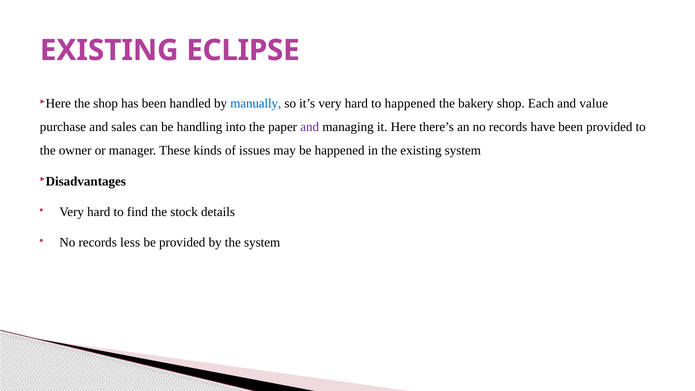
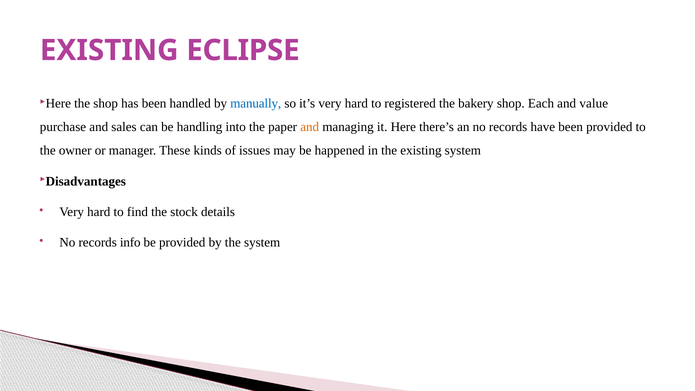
to happened: happened -> registered (410, 104)
and colour: purple -> orange (310, 127)
less: less -> info (130, 243)
